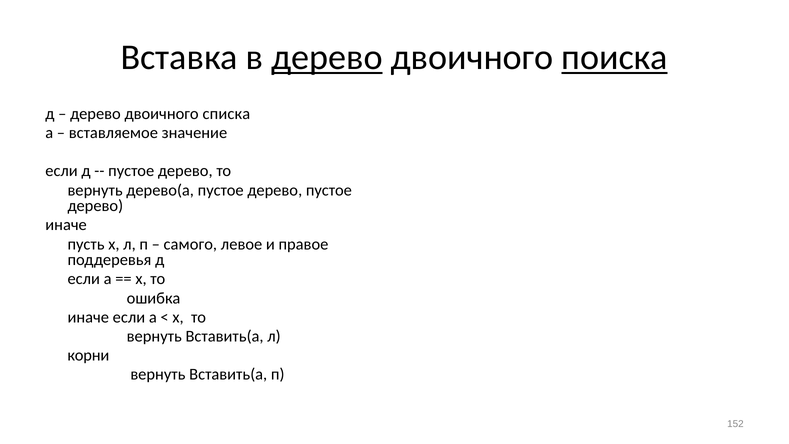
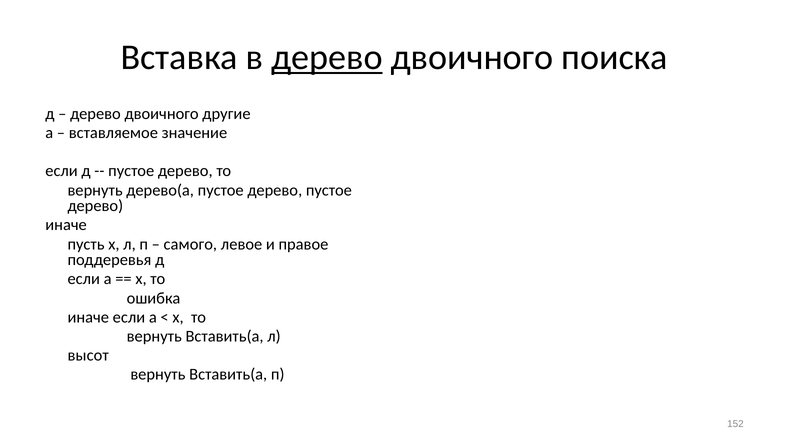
поиска underline: present -> none (615, 57)
списка: списка -> другие (226, 114)
корни: корни -> высот (88, 355)
